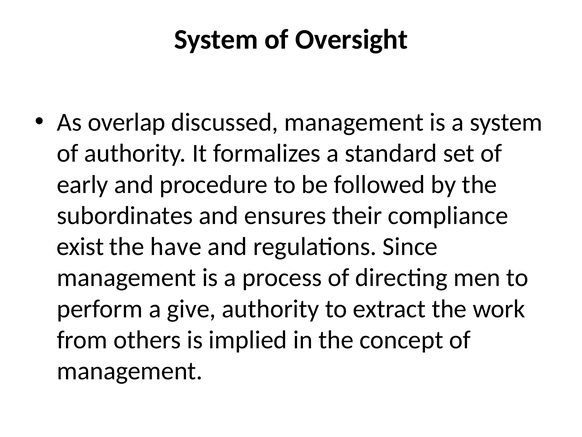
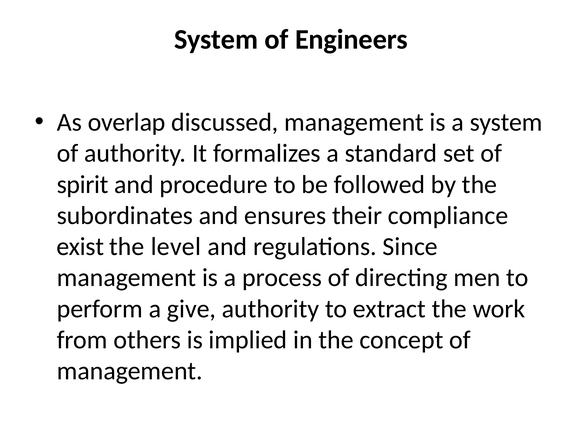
Oversight: Oversight -> Engineers (351, 39)
early: early -> spirit (83, 184)
have: have -> level (176, 246)
